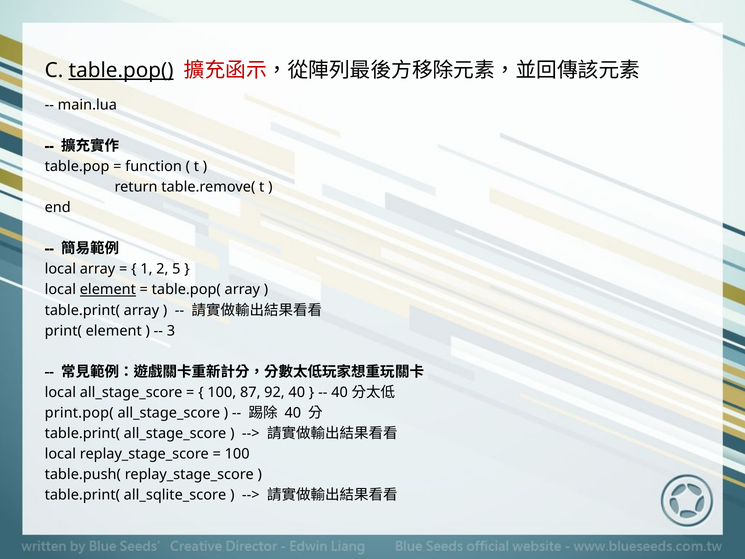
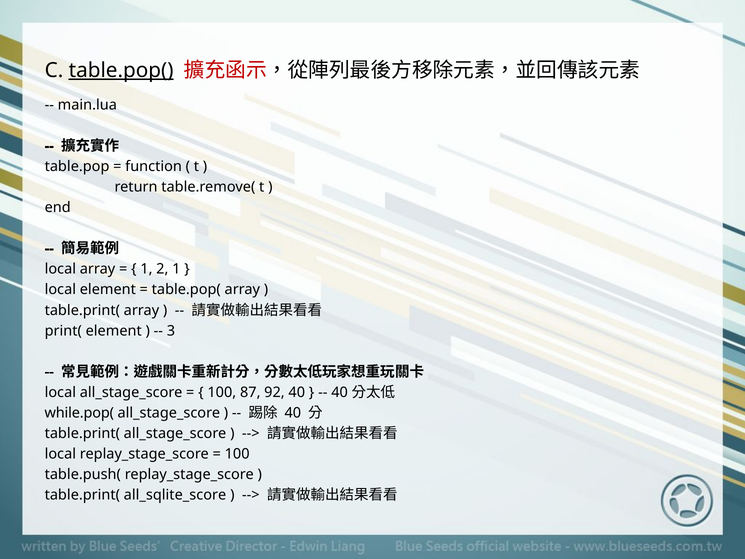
2 5: 5 -> 1 (176, 269)
element underline: present -> none (108, 290)
print.pop(: print.pop( -> while.pop( (79, 413)
